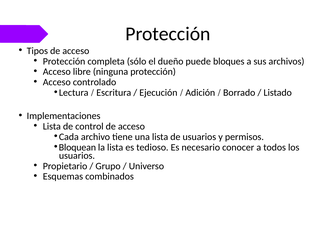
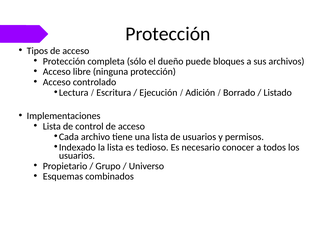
Bloquean: Bloquean -> Indexado (77, 148)
